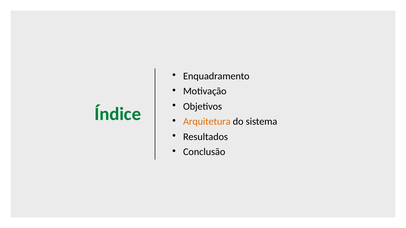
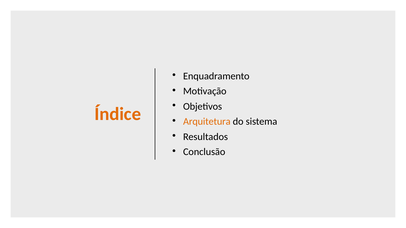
Índice colour: green -> orange (118, 114)
